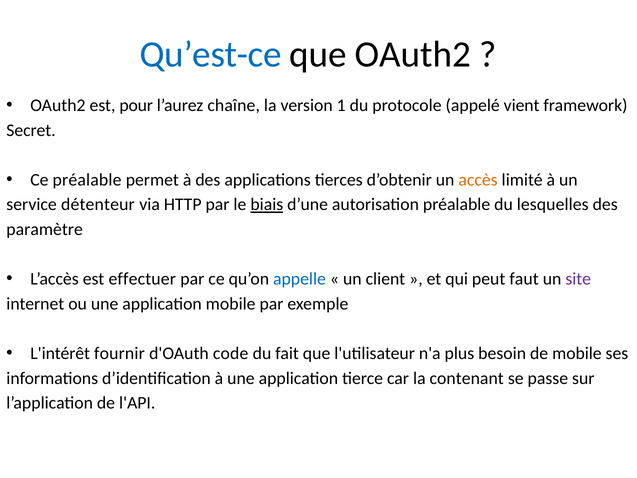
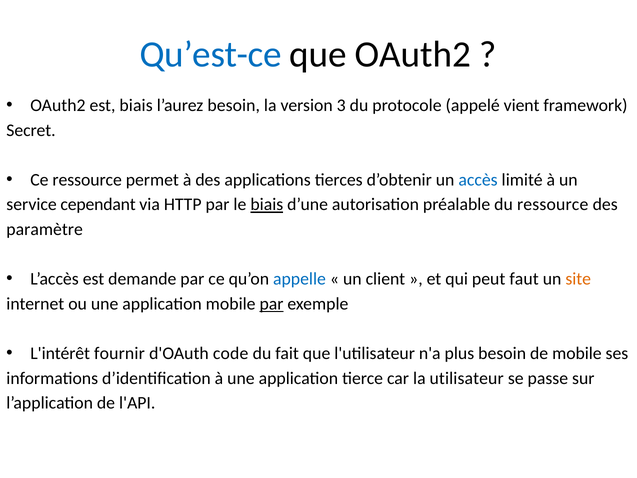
est pour: pour -> biais (136, 105)
l’aurez chaîne: chaîne -> besoin (234, 105)
1: 1 -> 3 (341, 105)
Ce préalable: préalable -> ressource (87, 180)
accès colour: orange -> blue (478, 180)
détenteur: détenteur -> cependant (98, 205)
du lesquelles: lesquelles -> ressource (553, 205)
effectuer: effectuer -> demande (142, 279)
site colour: purple -> orange (578, 279)
par underline: none -> present (272, 304)
contenant: contenant -> utilisateur (467, 378)
